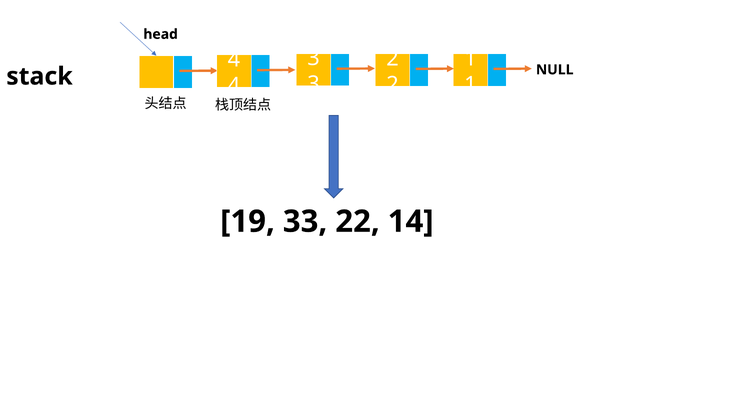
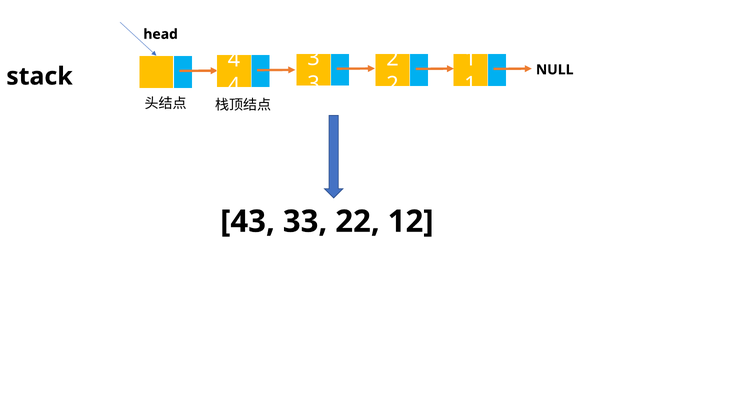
19: 19 -> 43 (247, 222)
14: 14 -> 12 (411, 222)
